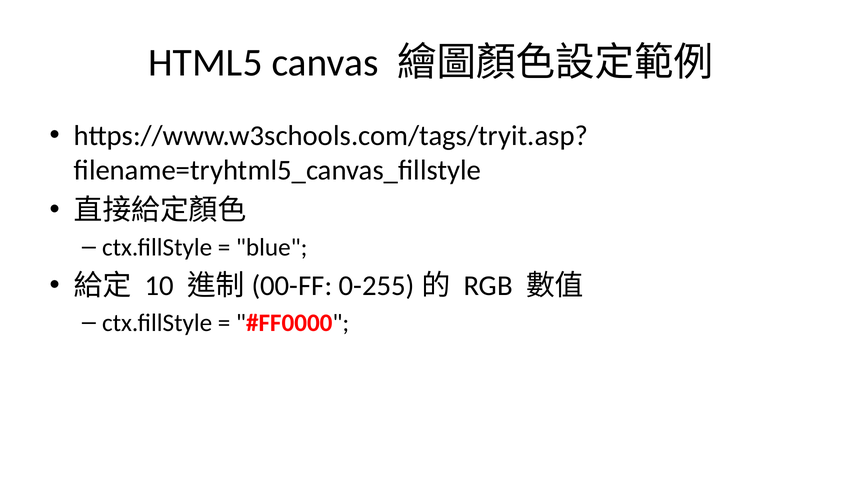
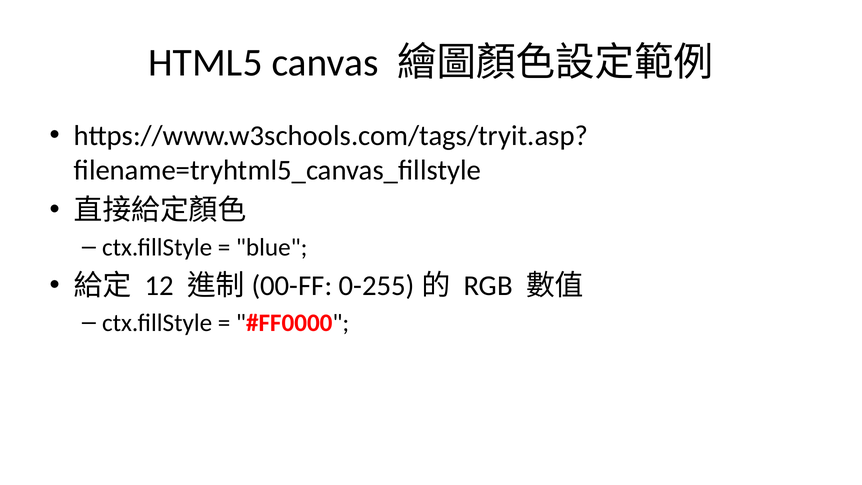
10: 10 -> 12 (159, 286)
